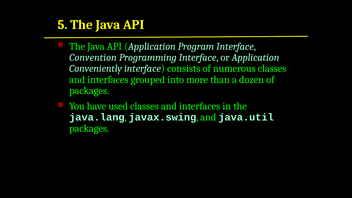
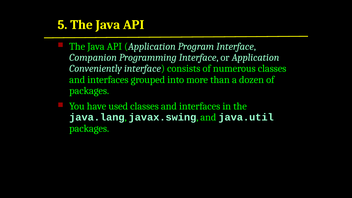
Convention: Convention -> Companion (93, 57)
